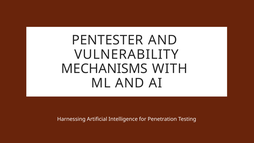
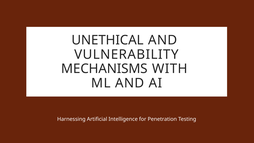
PENTESTER: PENTESTER -> UNETHICAL (108, 40)
